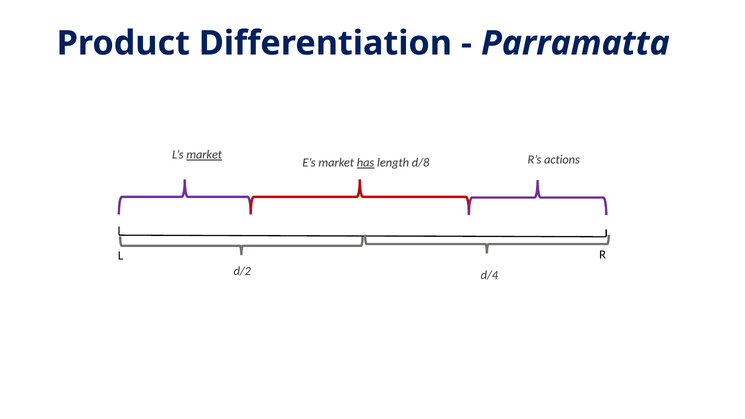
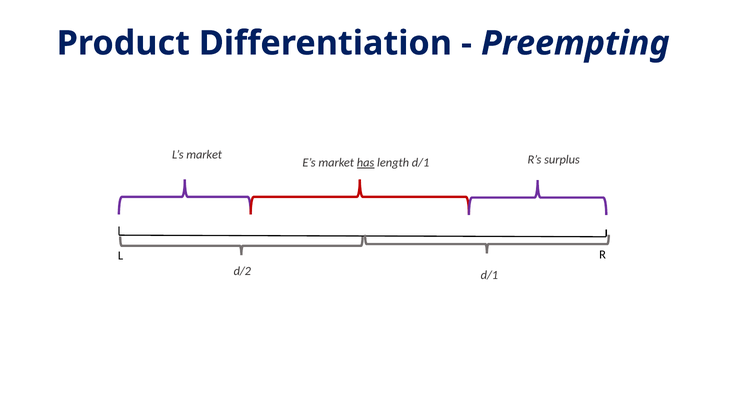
Parramatta: Parramatta -> Preempting (575, 43)
market underline: present -> none (204, 155)
length d/8: d/8 -> d/1 (421, 163)
actions: actions -> surplus (562, 160)
d/2 d/4: d/4 -> d/1 (489, 275)
